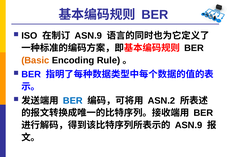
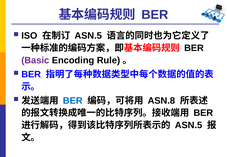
ASN.9: ASN.9 -> ASN.5 (88, 36)
Basic colour: orange -> purple (35, 60)
ASN.2: ASN.2 -> ASN.8 (161, 101)
ASN.9: ASN.9 -> ASN.5 (189, 125)
